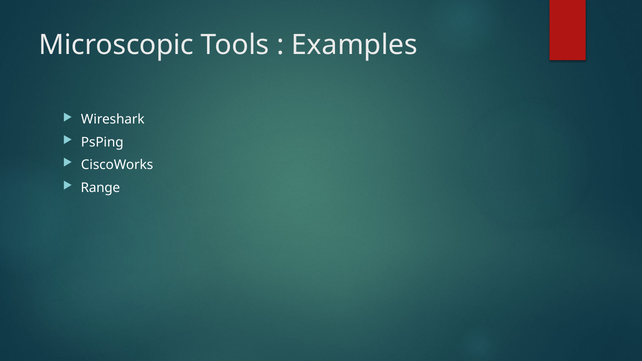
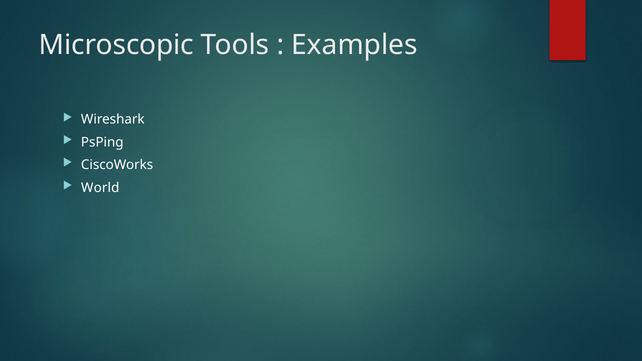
Range: Range -> World (100, 188)
